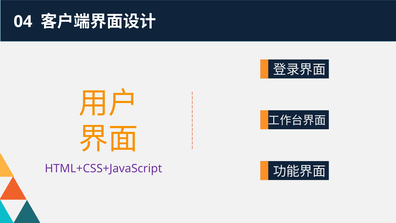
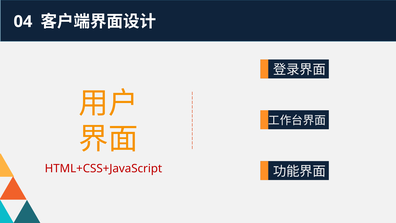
HTML+CSS+JavaScript colour: purple -> red (103, 168)
